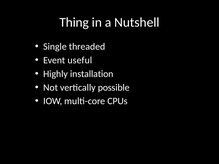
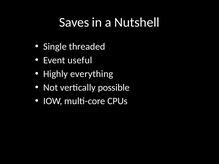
Thing: Thing -> Saves (74, 22)
installation: installation -> everything (92, 74)
